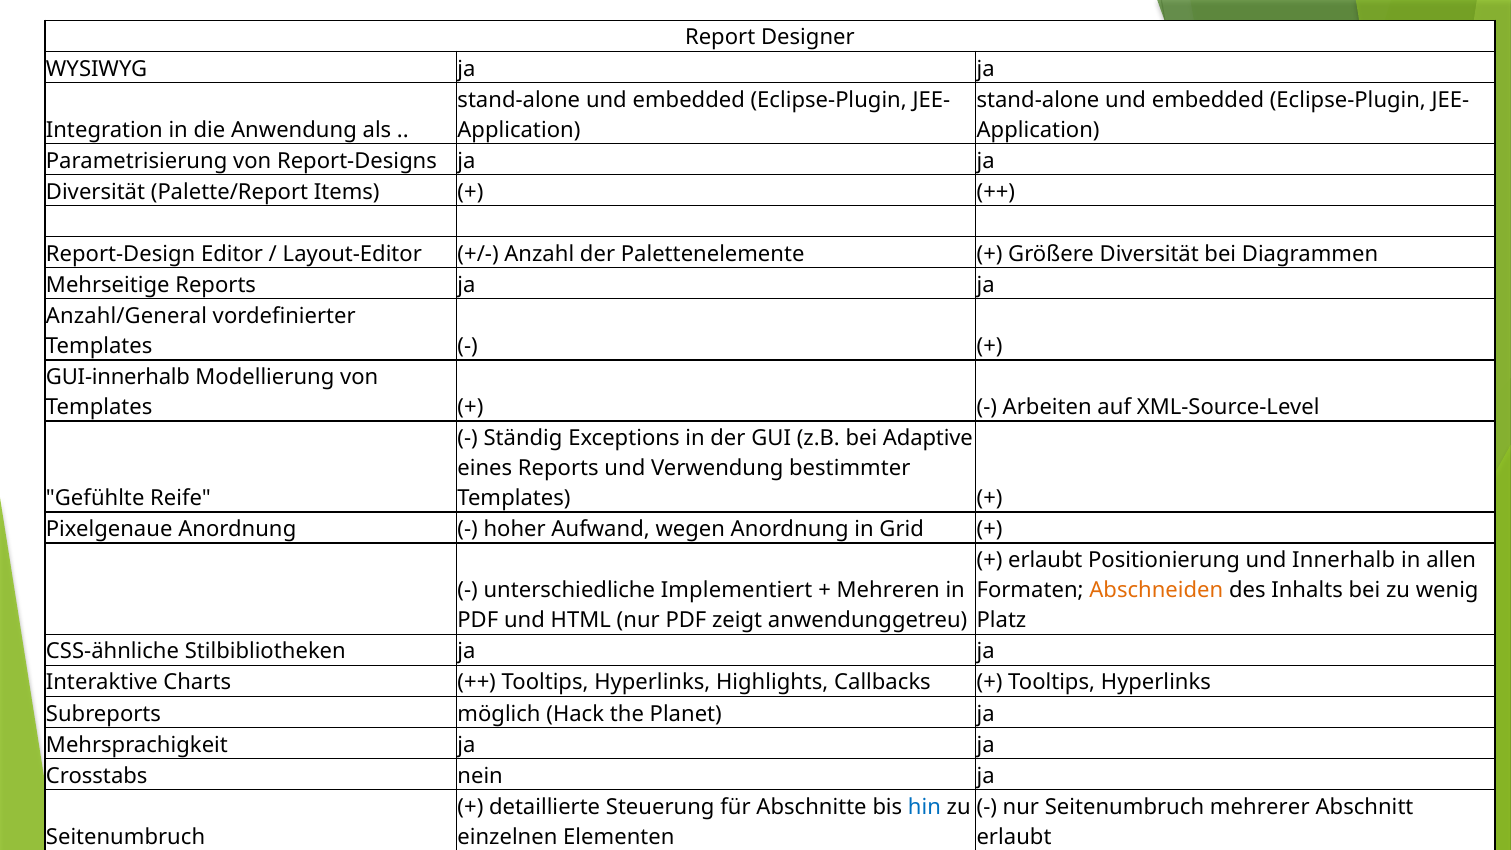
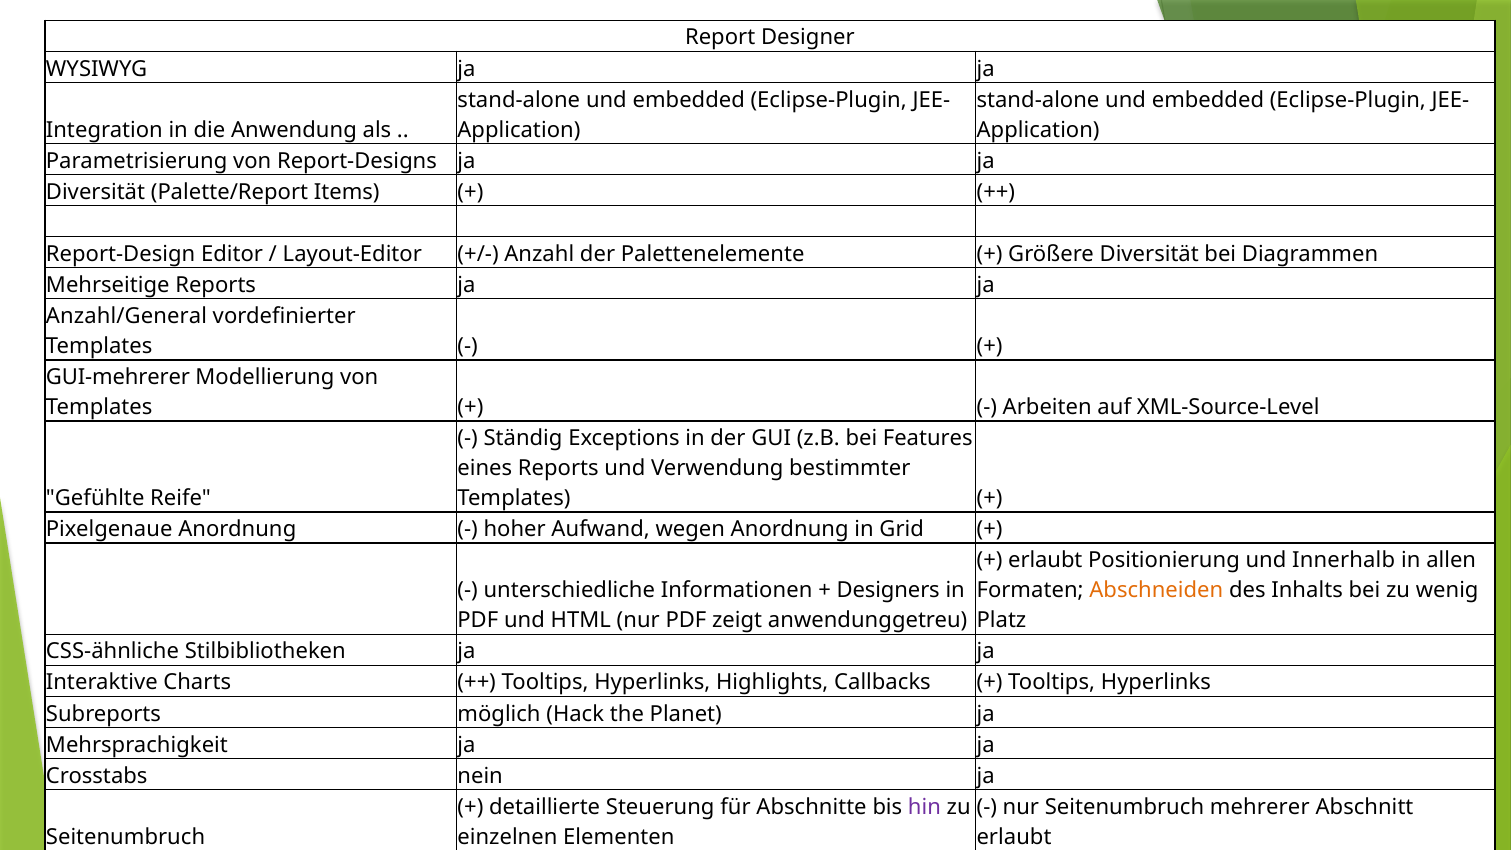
GUI-innerhalb: GUI-innerhalb -> GUI-mehrerer (118, 377)
Adaptive: Adaptive -> Features (928, 438)
Implementiert: Implementiert -> Informationen (737, 590)
Mehreren: Mehreren -> Designers (888, 590)
hin colour: blue -> purple (924, 807)
